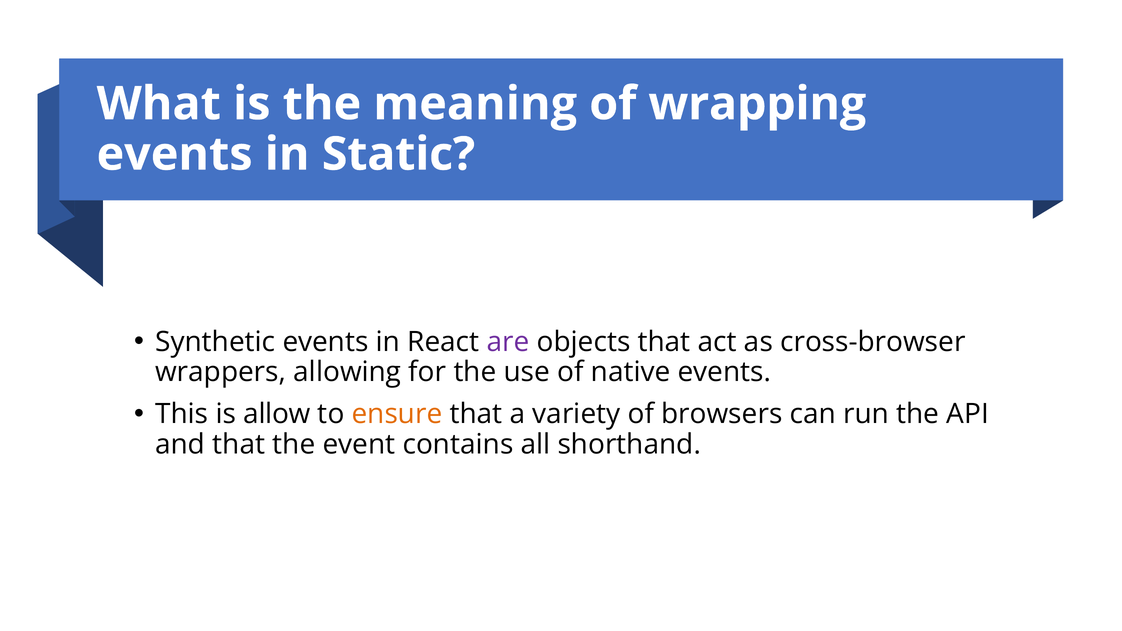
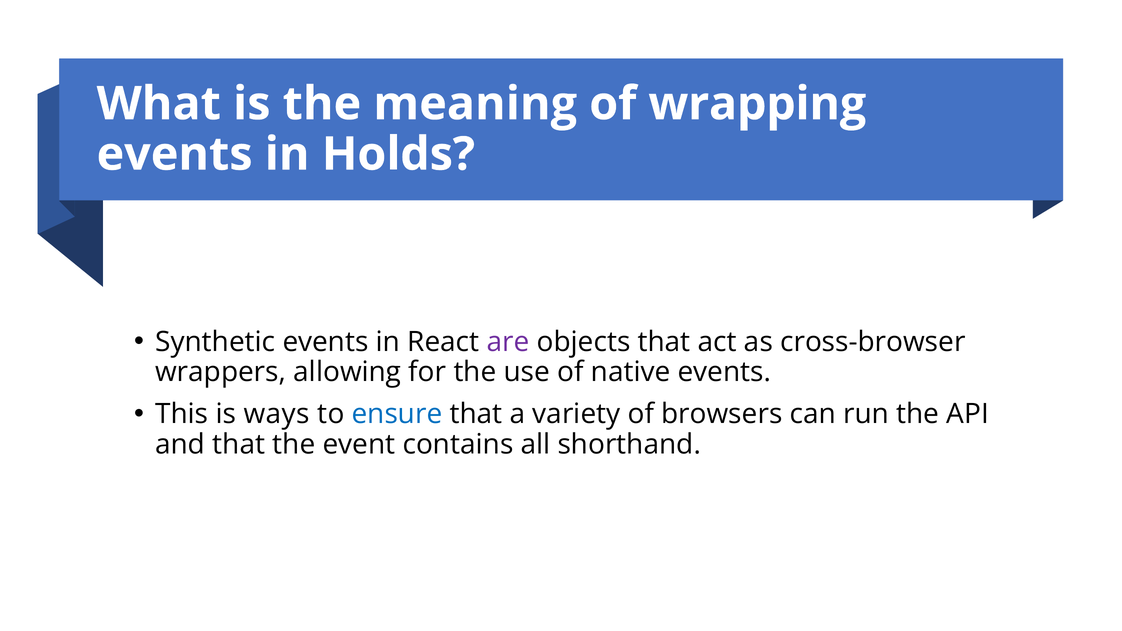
Static: Static -> Holds (398, 154)
allow: allow -> ways (277, 414)
ensure colour: orange -> blue (397, 414)
